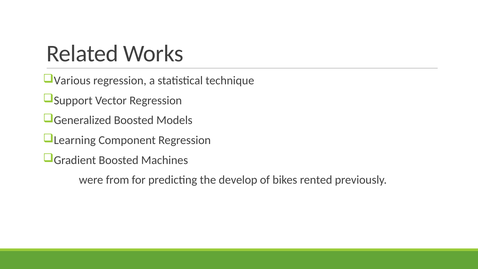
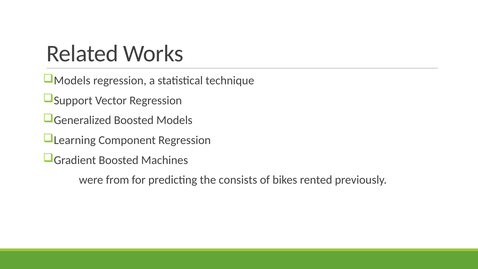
Various: Various -> Models (72, 81)
develop: develop -> consists (238, 180)
